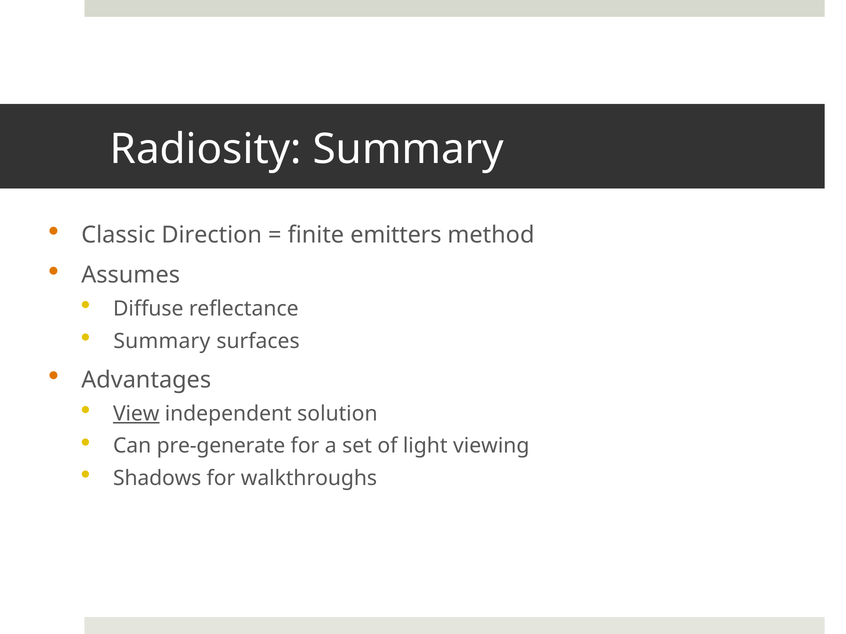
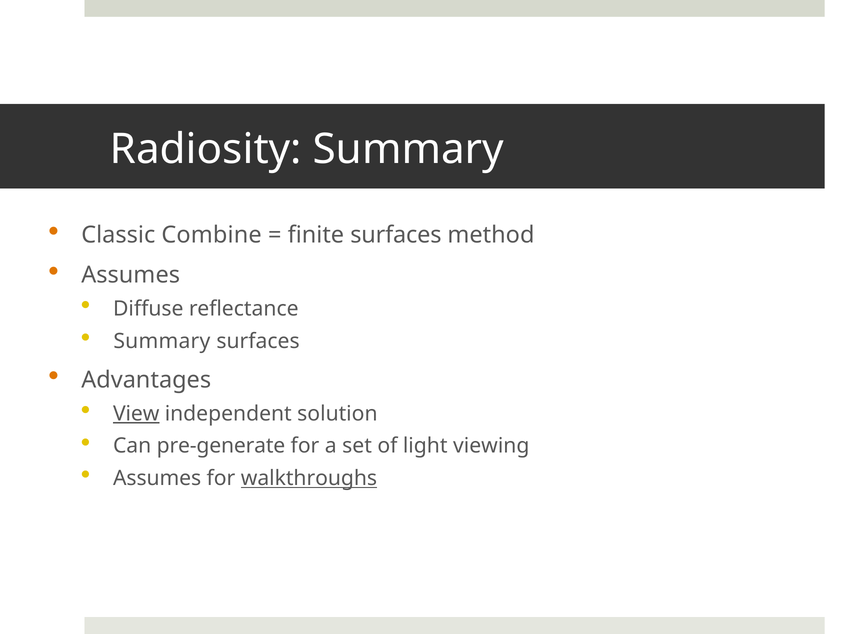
Direction: Direction -> Combine (212, 235)
finite emitters: emitters -> surfaces (396, 235)
Shadows: Shadows -> Assumes (157, 479)
walkthroughs underline: none -> present (309, 479)
